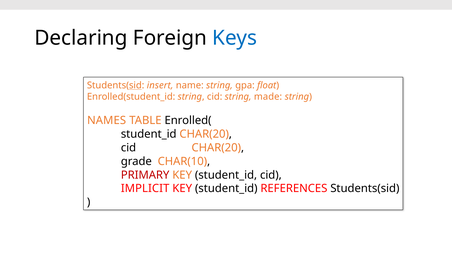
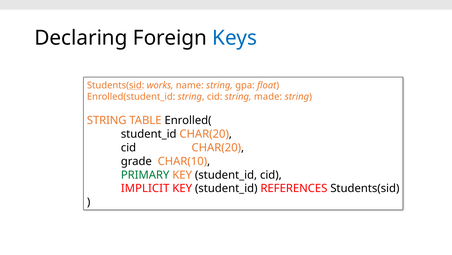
insert: insert -> works (160, 85)
NAMES: NAMES -> STRING (107, 120)
PRIMARY colour: red -> green (145, 174)
